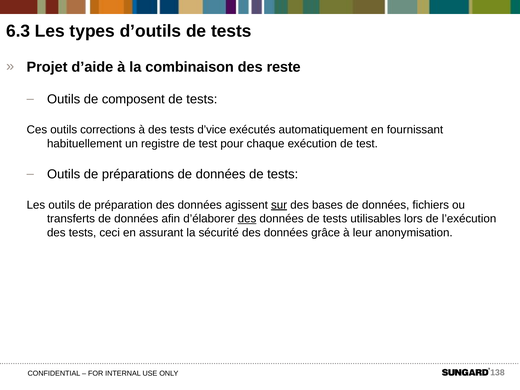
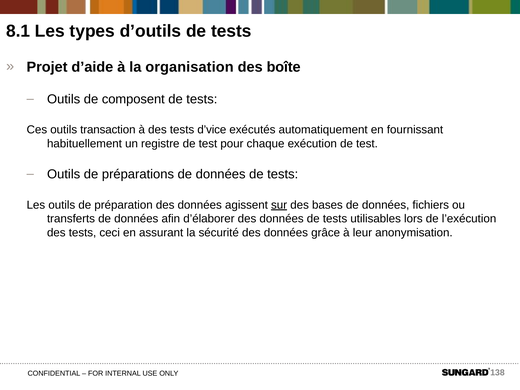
6.3: 6.3 -> 8.1 (18, 31)
combinaison: combinaison -> organisation (189, 67)
reste: reste -> boîte (284, 67)
corrections: corrections -> transaction (108, 130)
des underline: present -> none (247, 219)
